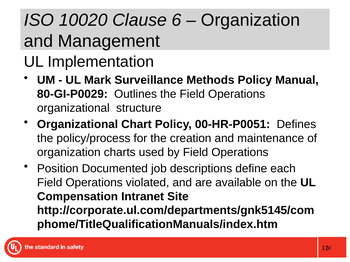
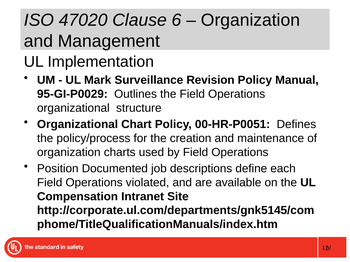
10020: 10020 -> 47020 (83, 20)
Methods: Methods -> Revision (210, 80)
80-GI-P0029: 80-GI-P0029 -> 95-GI-P0029 (72, 94)
